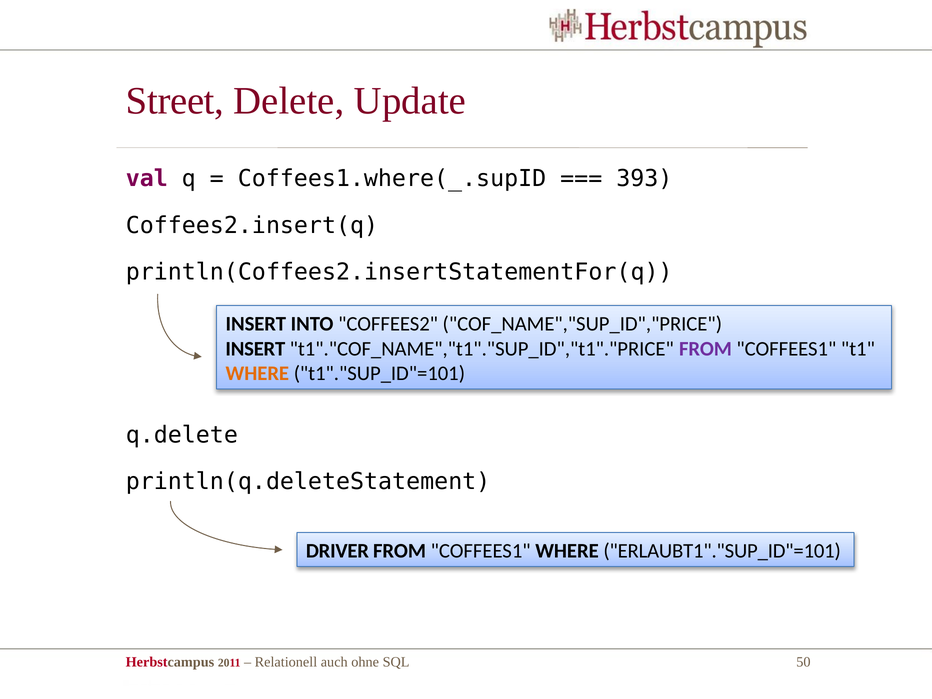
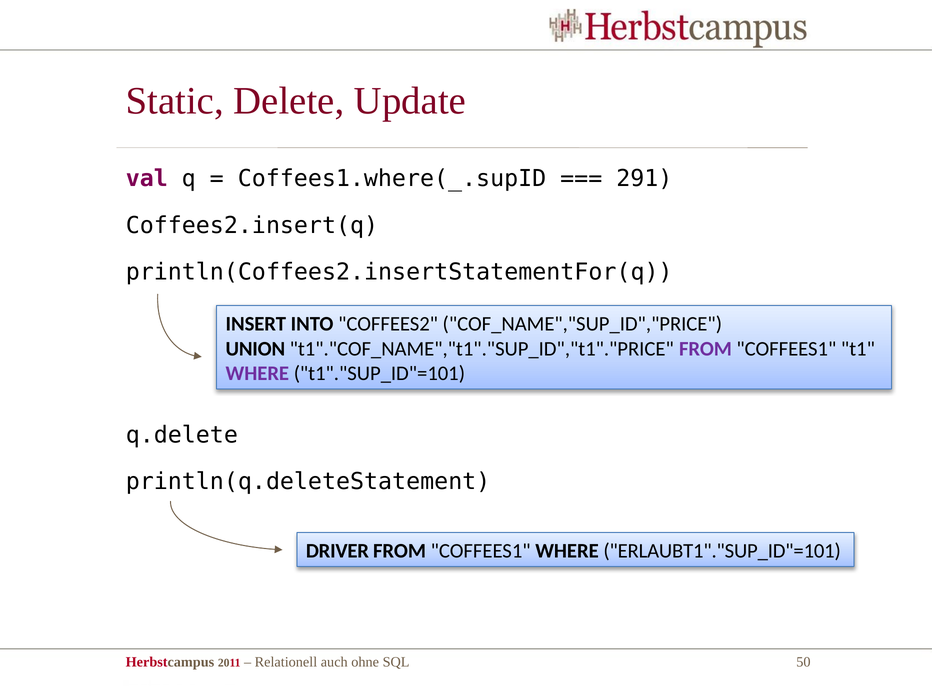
Street: Street -> Static (175, 101)
393: 393 -> 291 (644, 179)
INSERT: INSERT -> UNION (255, 349)
WHERE colour: orange -> purple (257, 374)
